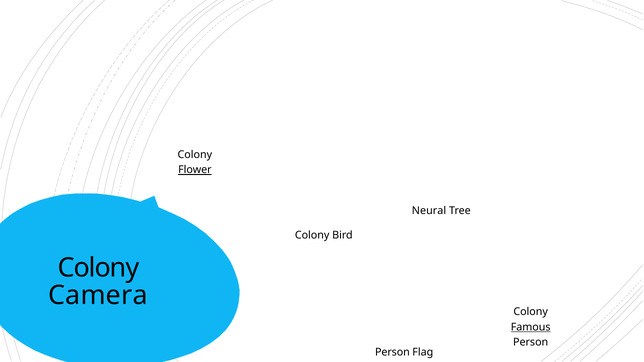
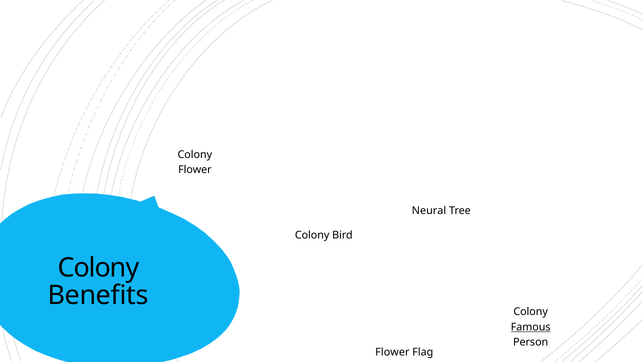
Flower underline: present -> none (195, 170)
Camera: Camera -> Benefits (98, 296)
Person: Person -> Flower (392, 352)
